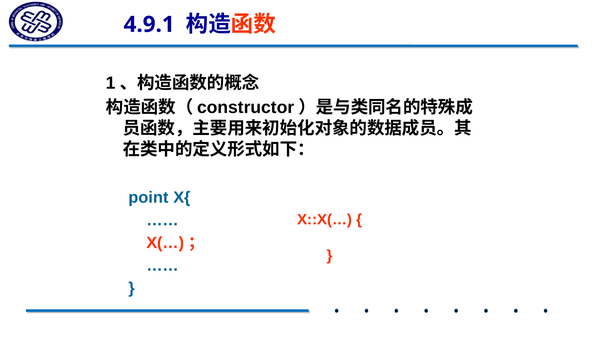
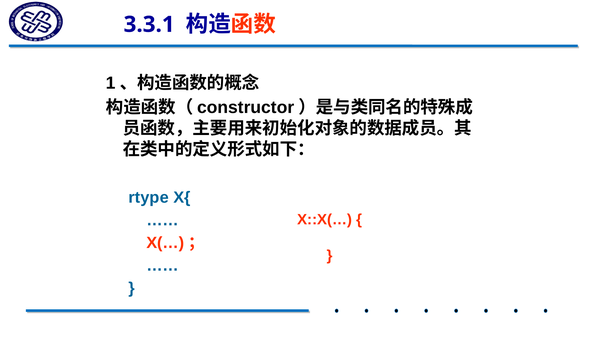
4.9.1: 4.9.1 -> 3.3.1 (149, 24)
point: point -> rtype (149, 197)
